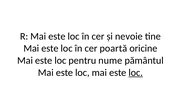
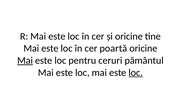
și nevoie: nevoie -> oricine (129, 36)
Mai underline: none -> present (25, 60)
nume: nume -> ceruri (110, 60)
